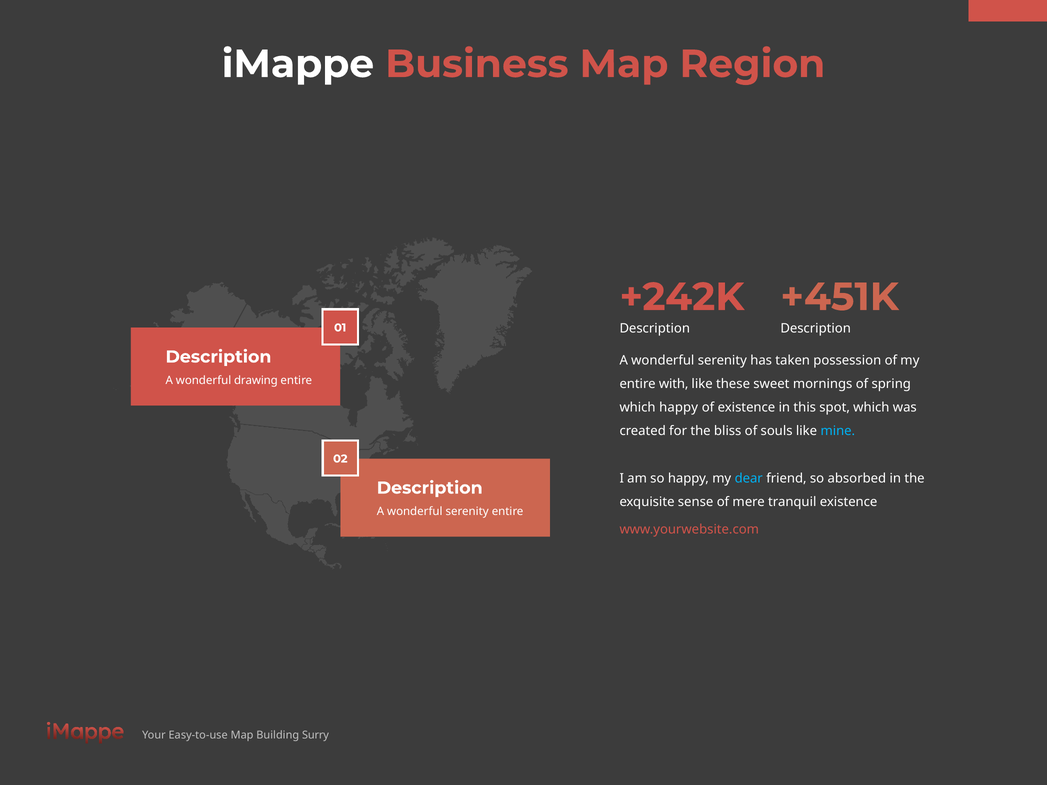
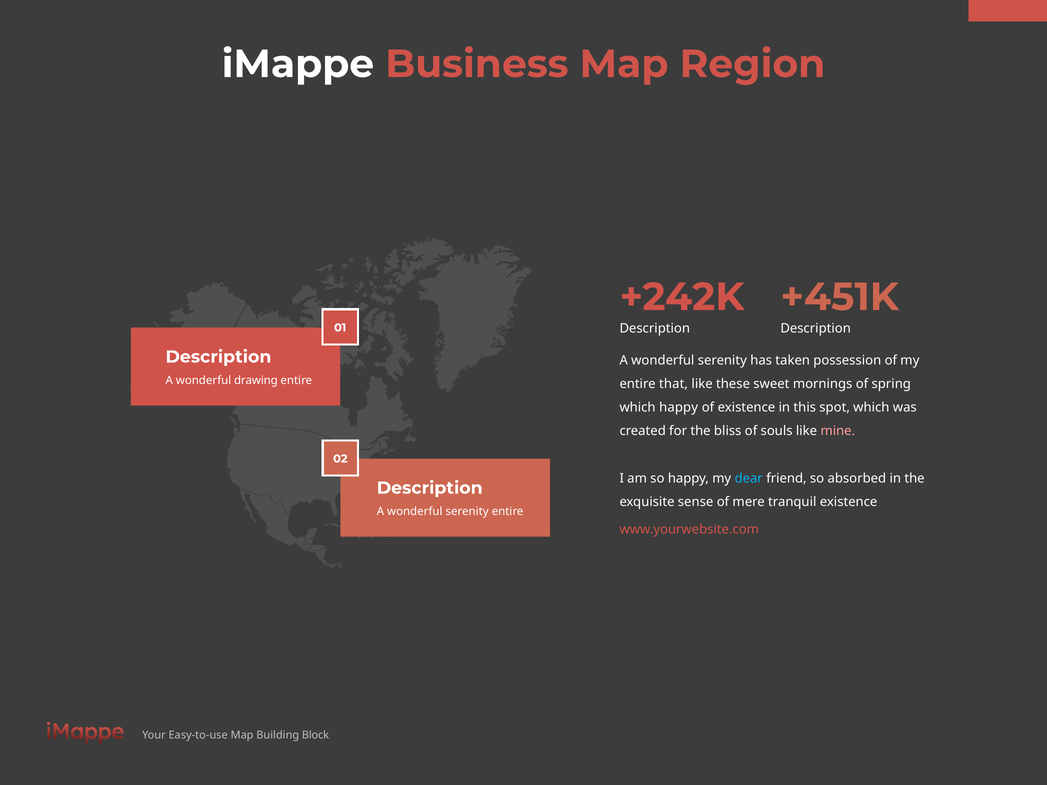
with: with -> that (674, 384)
mine colour: light blue -> pink (838, 431)
Surry: Surry -> Block (315, 735)
